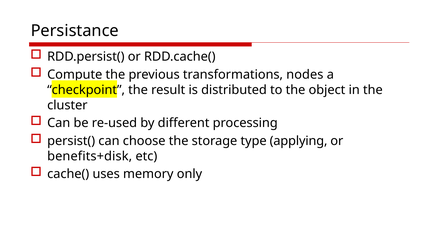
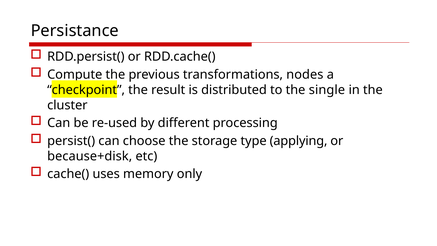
object: object -> single (327, 90)
benefits+disk: benefits+disk -> because+disk (90, 156)
